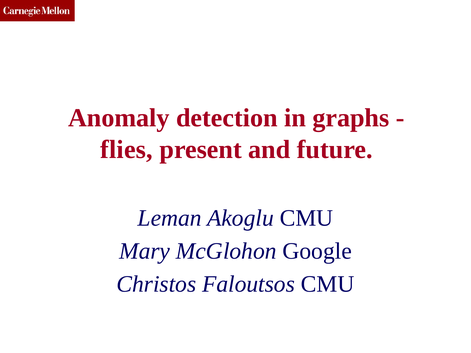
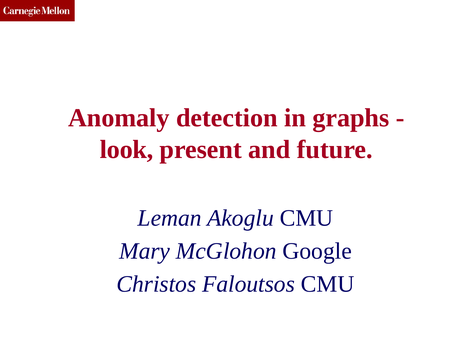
flies: flies -> look (127, 149)
